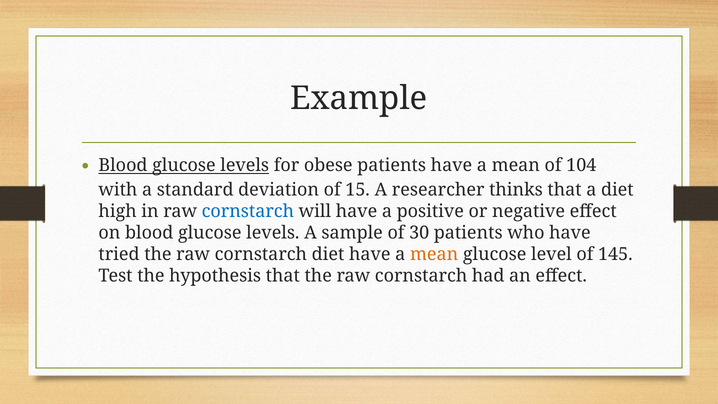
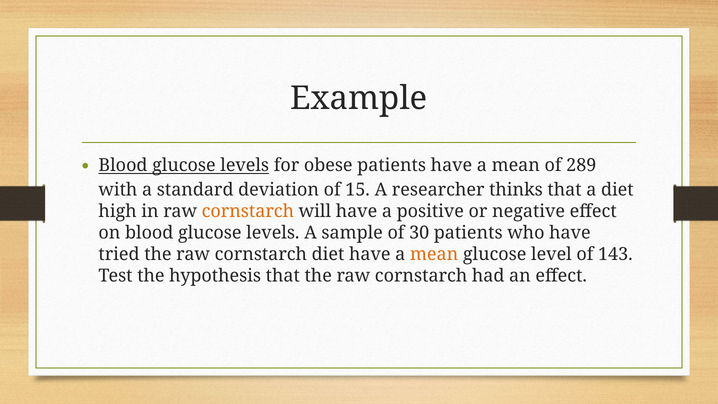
104: 104 -> 289 (581, 165)
cornstarch colour: blue -> orange (248, 211)
145: 145 -> 143 (615, 254)
